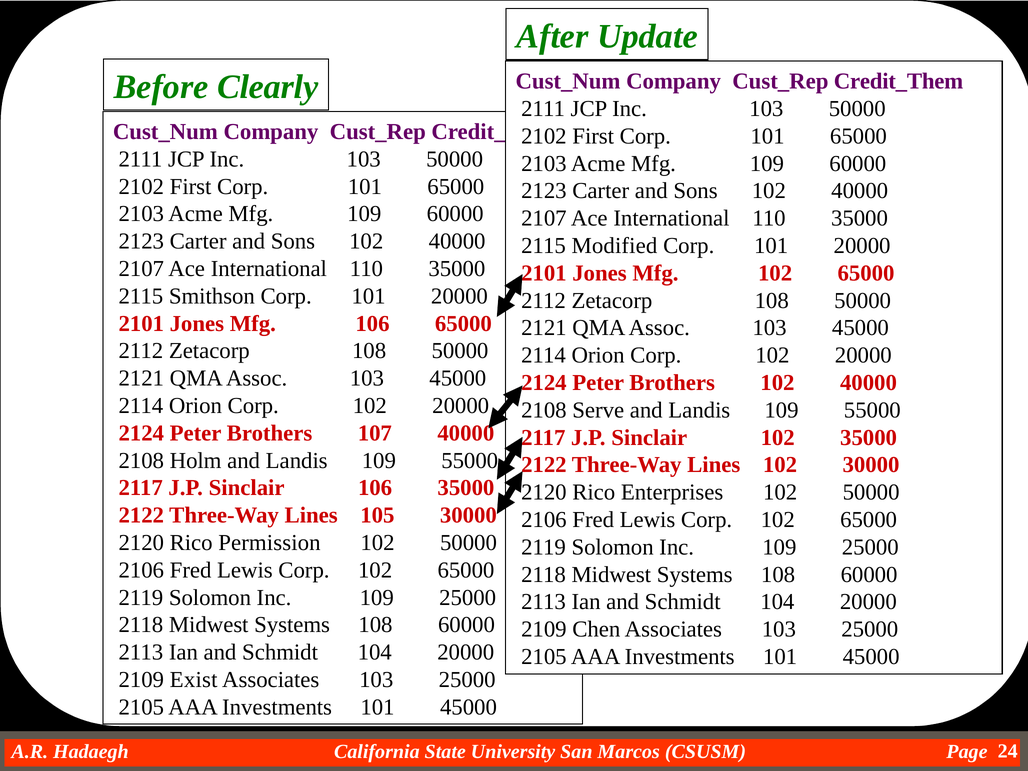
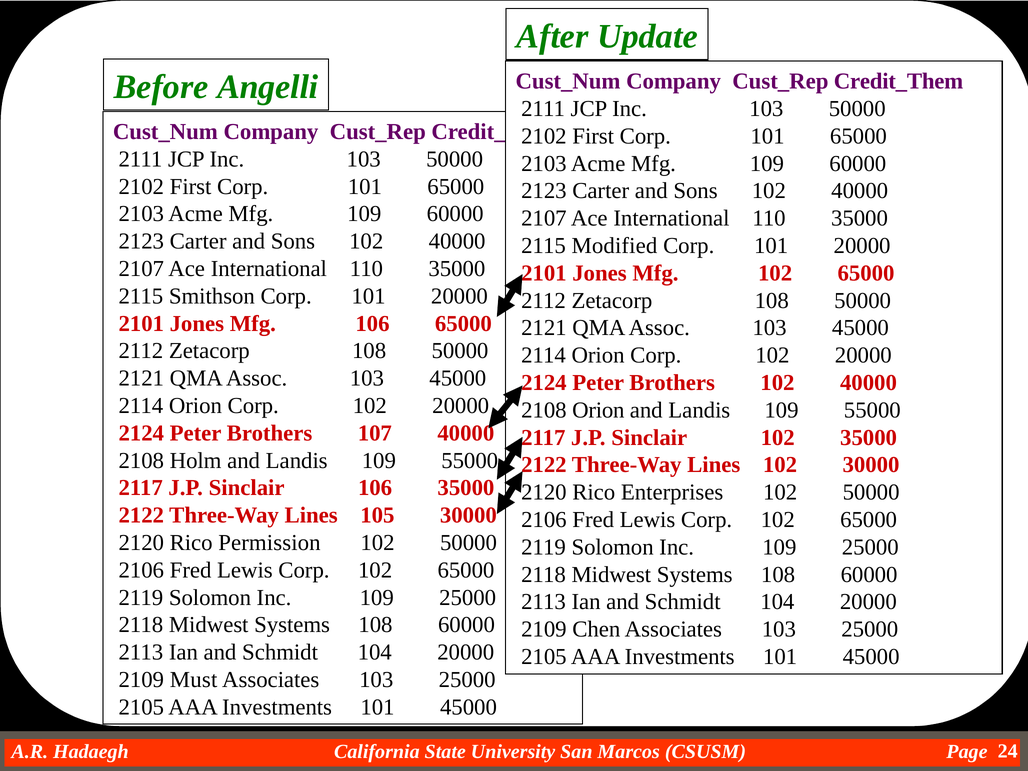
Clearly: Clearly -> Angelli (268, 87)
2108 Serve: Serve -> Orion (598, 410)
Exist: Exist -> Must (194, 680)
